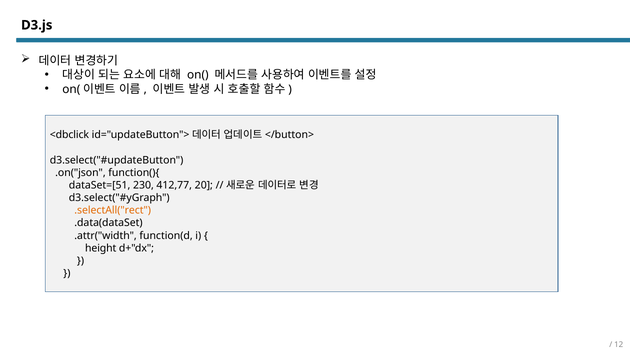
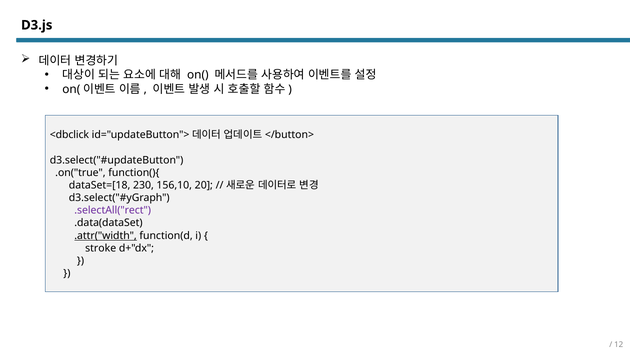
.on("json: .on("json -> .on("true (80, 173)
dataSet=[51: dataSet=[51 -> dataSet=[18 (100, 185)
412,77: 412,77 -> 156,10 (174, 185)
.selectAll("rect colour: orange -> purple (113, 211)
.attr("width underline: none -> present (106, 236)
height: height -> stroke (101, 248)
